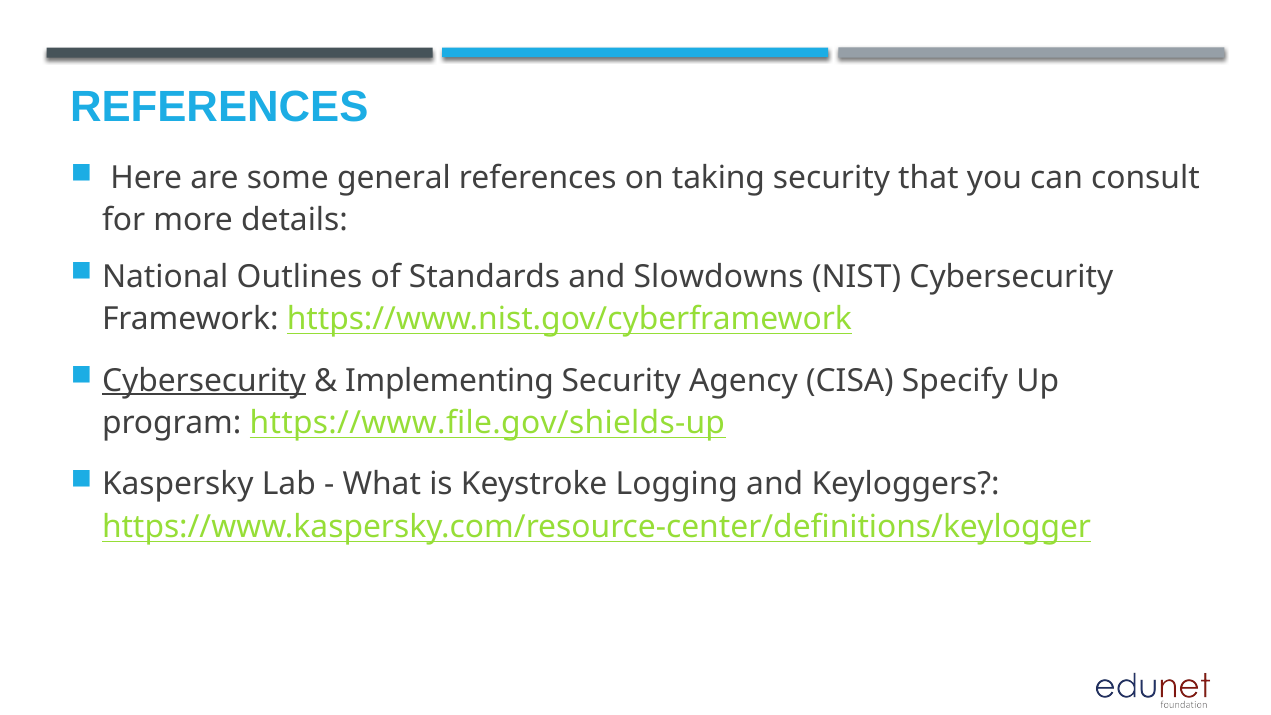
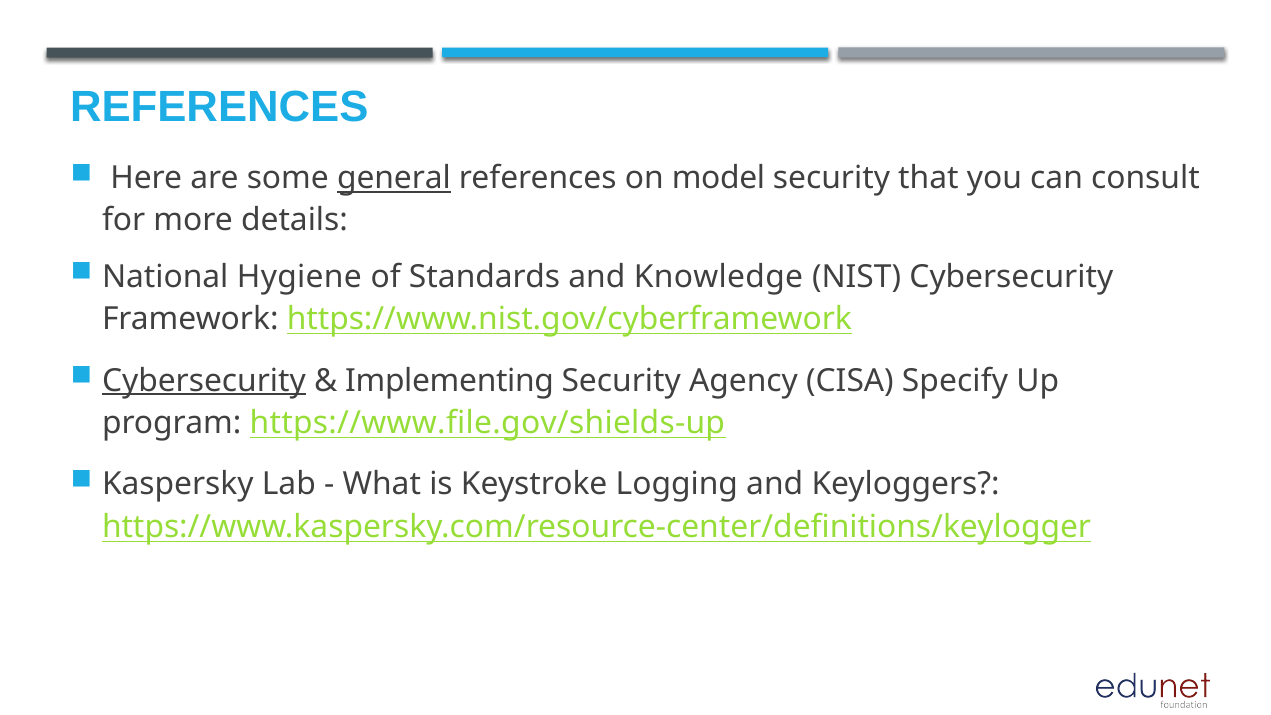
general underline: none -> present (394, 178)
taking: taking -> model (718, 178)
Outlines: Outlines -> Hygiene (299, 277)
Slowdowns: Slowdowns -> Knowledge (719, 277)
